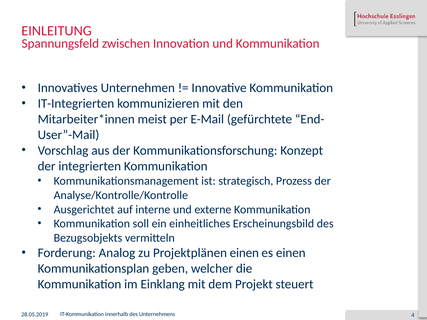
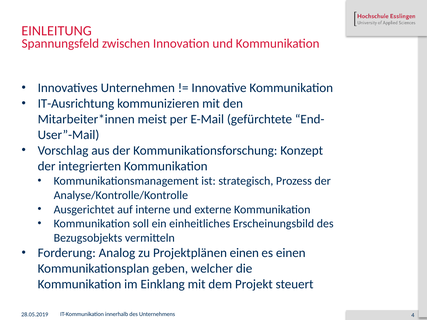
IT-Integrierten: IT-Integrierten -> IT-Ausrichtung (76, 104)
